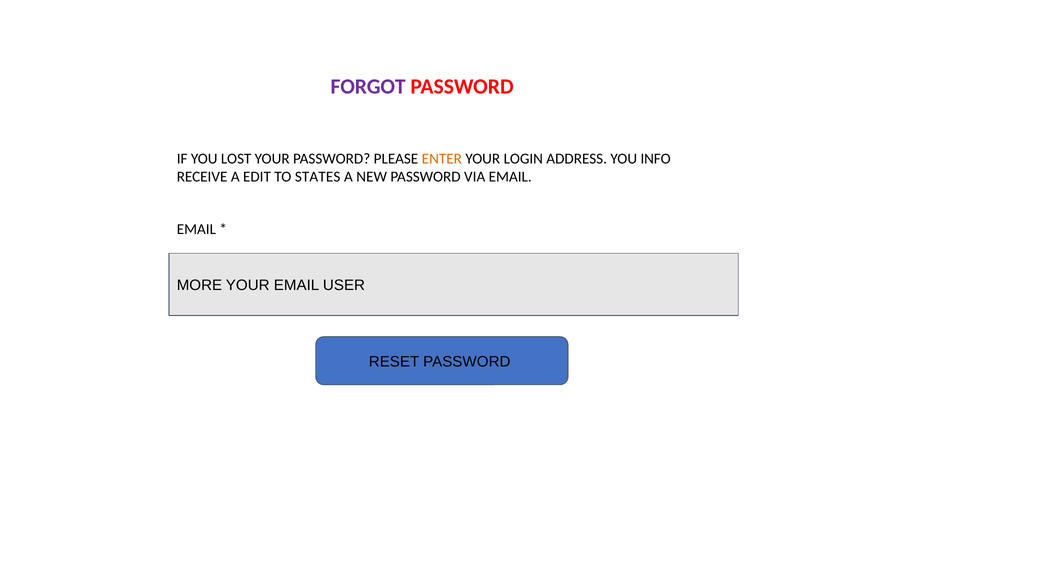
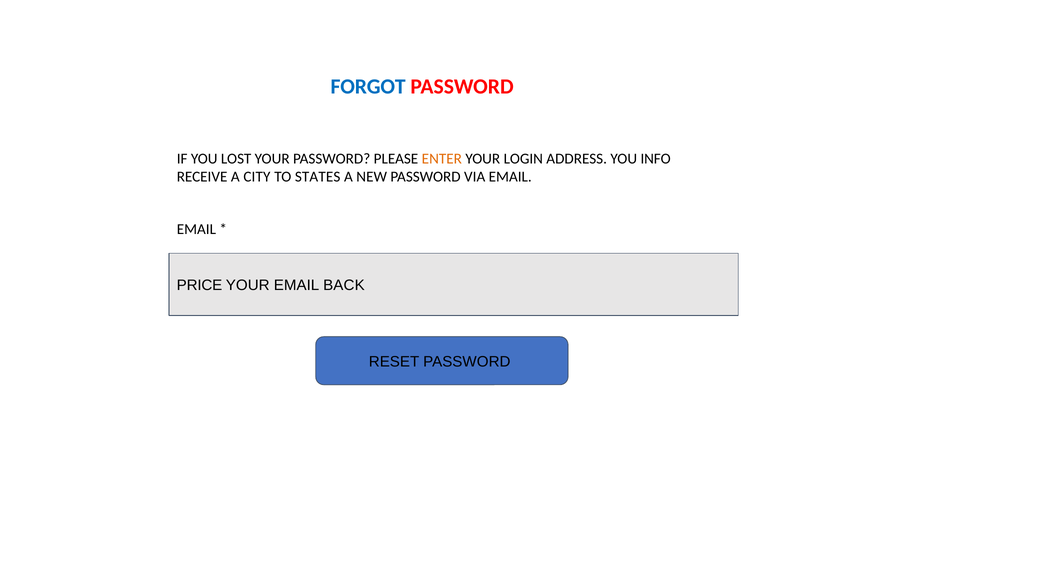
FORGOT colour: purple -> blue (368, 87)
EDIT: EDIT -> CITY (257, 177)
MORE: MORE -> PRICE (200, 286)
USER: USER -> BACK (344, 286)
